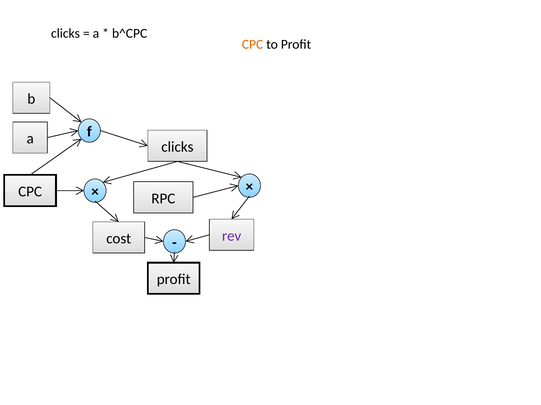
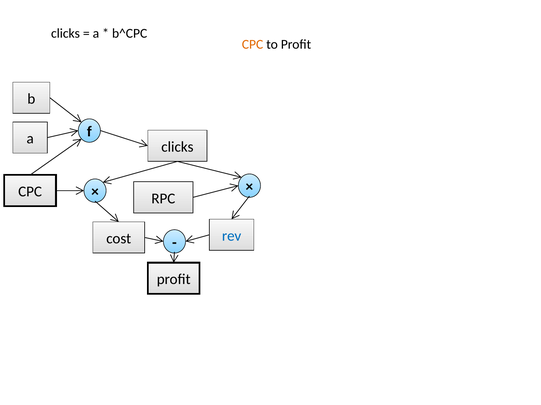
rev colour: purple -> blue (232, 236)
